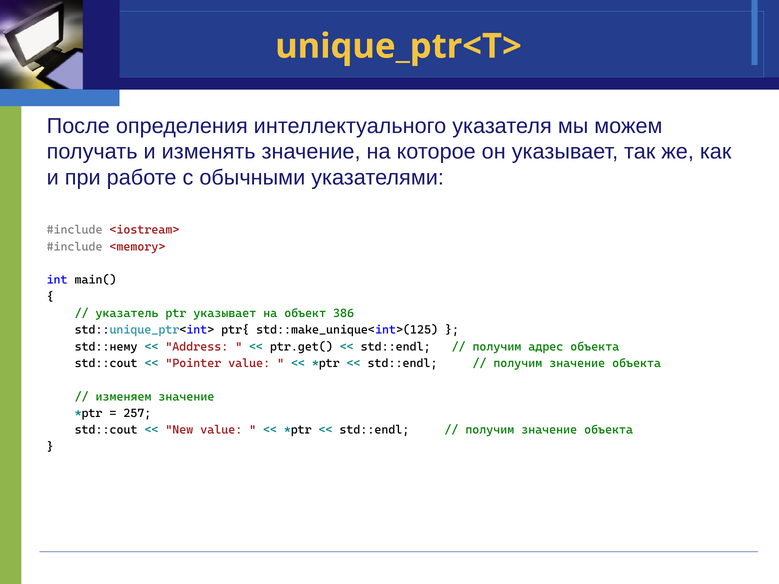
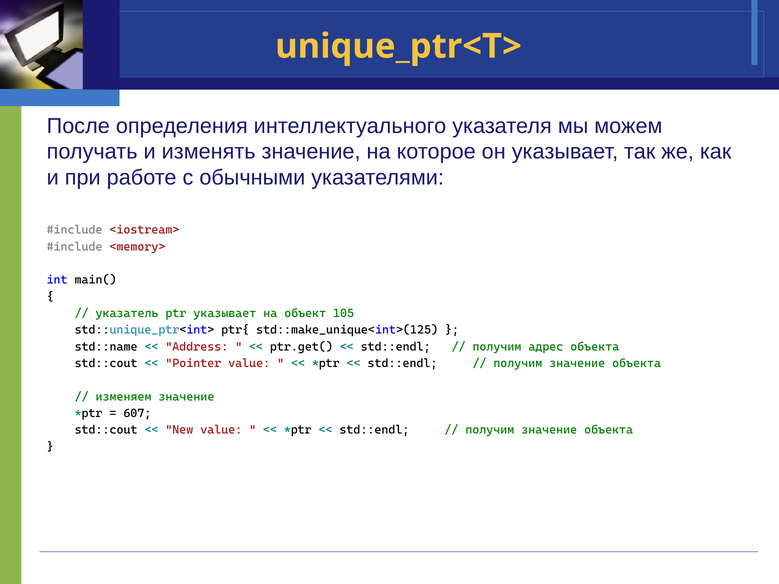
386: 386 -> 105 (344, 313)
std::нему: std::нему -> std::name (106, 347)
257: 257 -> 607 (137, 414)
